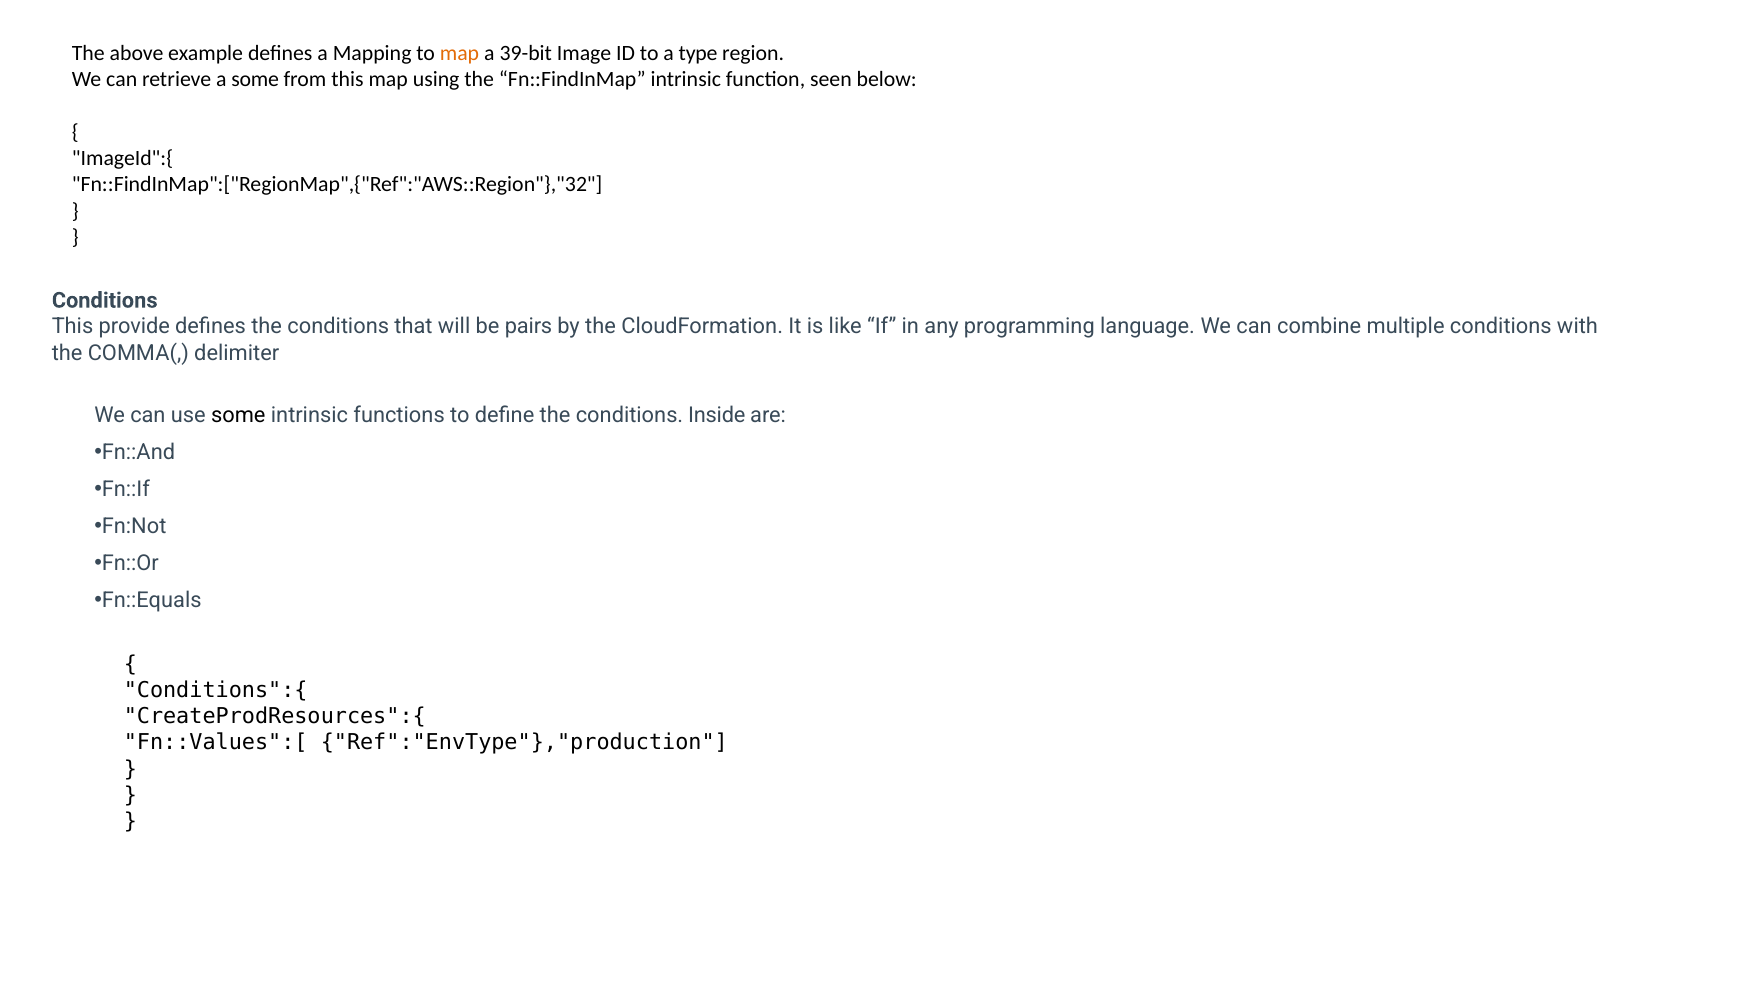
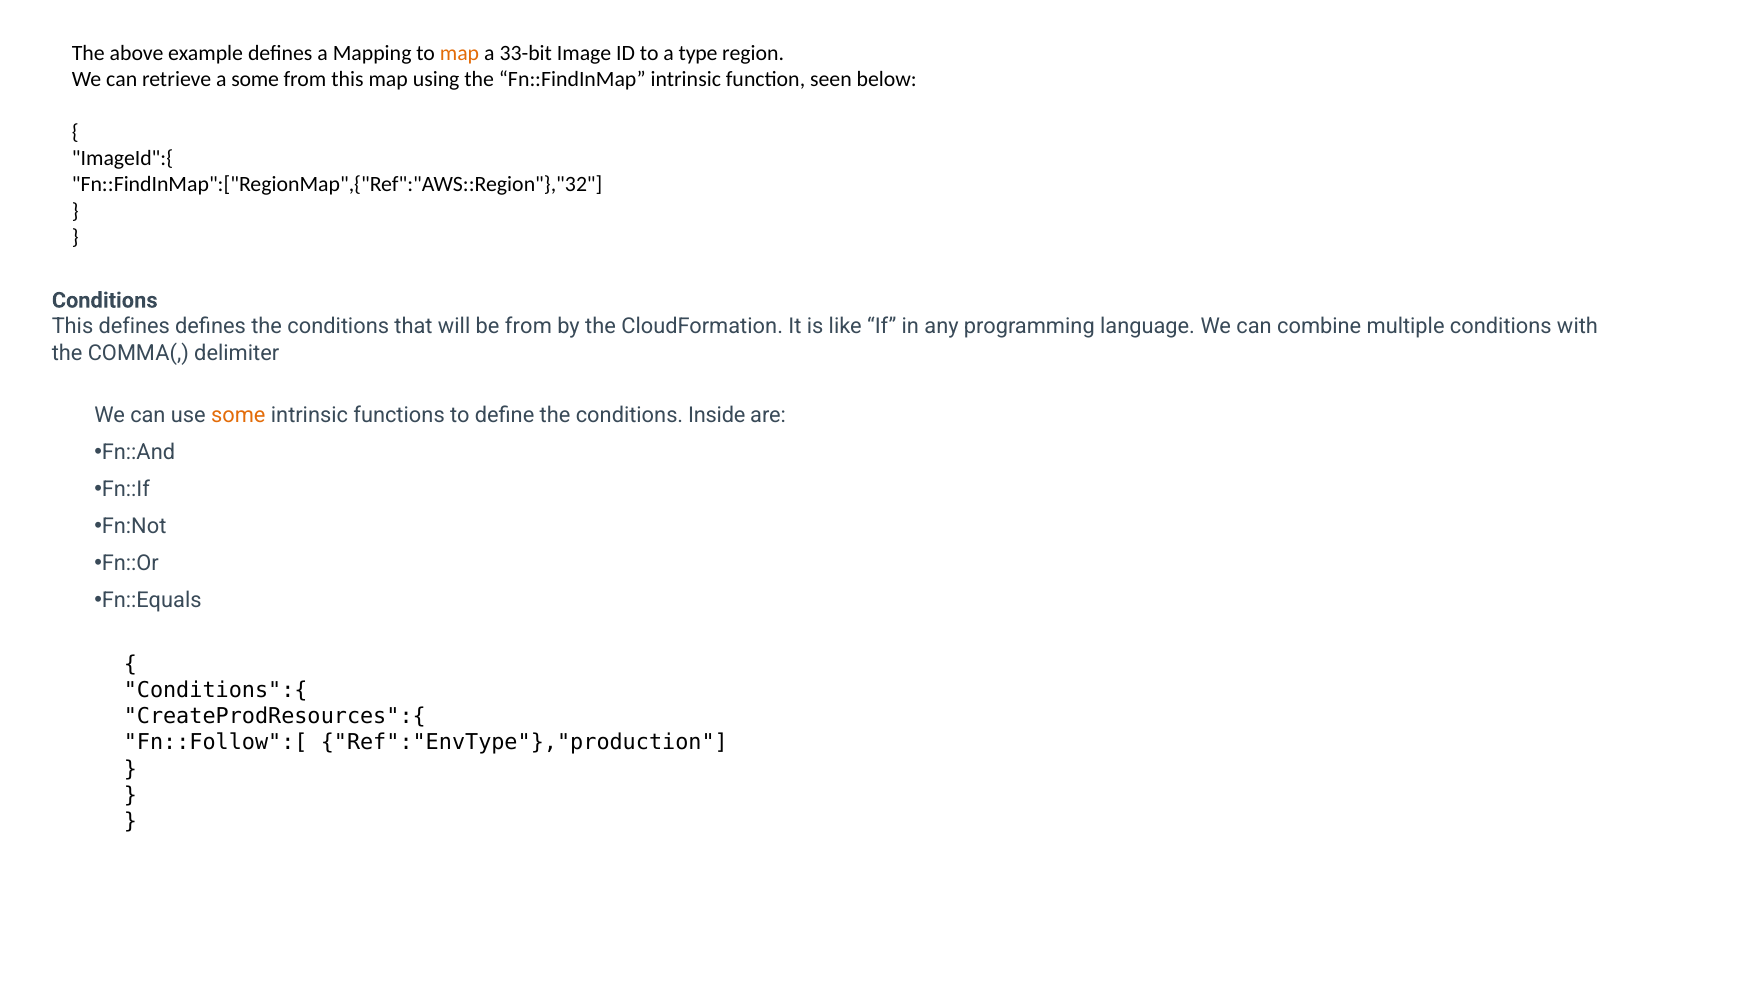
39-bit: 39-bit -> 33-bit (526, 54)
This provide: provide -> defines (134, 326)
be pairs: pairs -> from (528, 326)
some colour: black -> orange (238, 415)
Fn::Values":[: Fn::Values":[ -> Fn::Follow":[ (216, 742)
